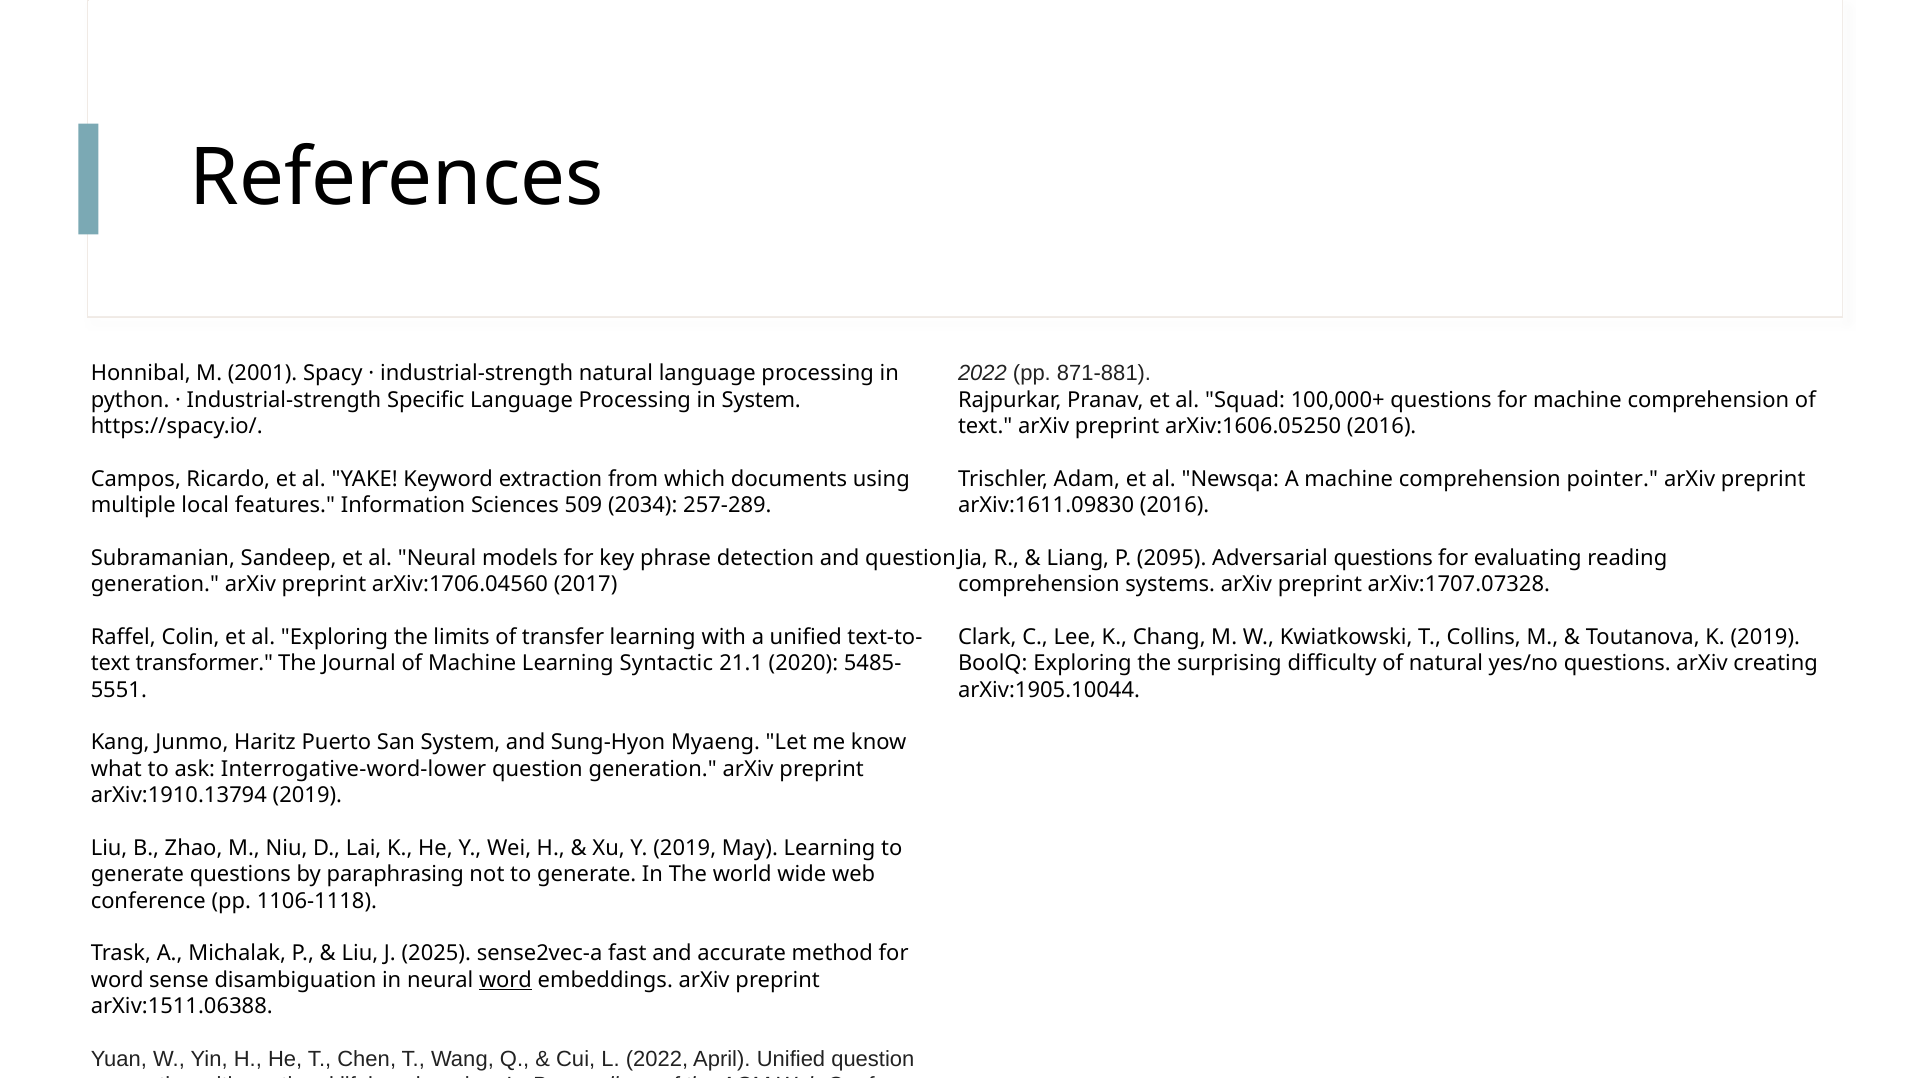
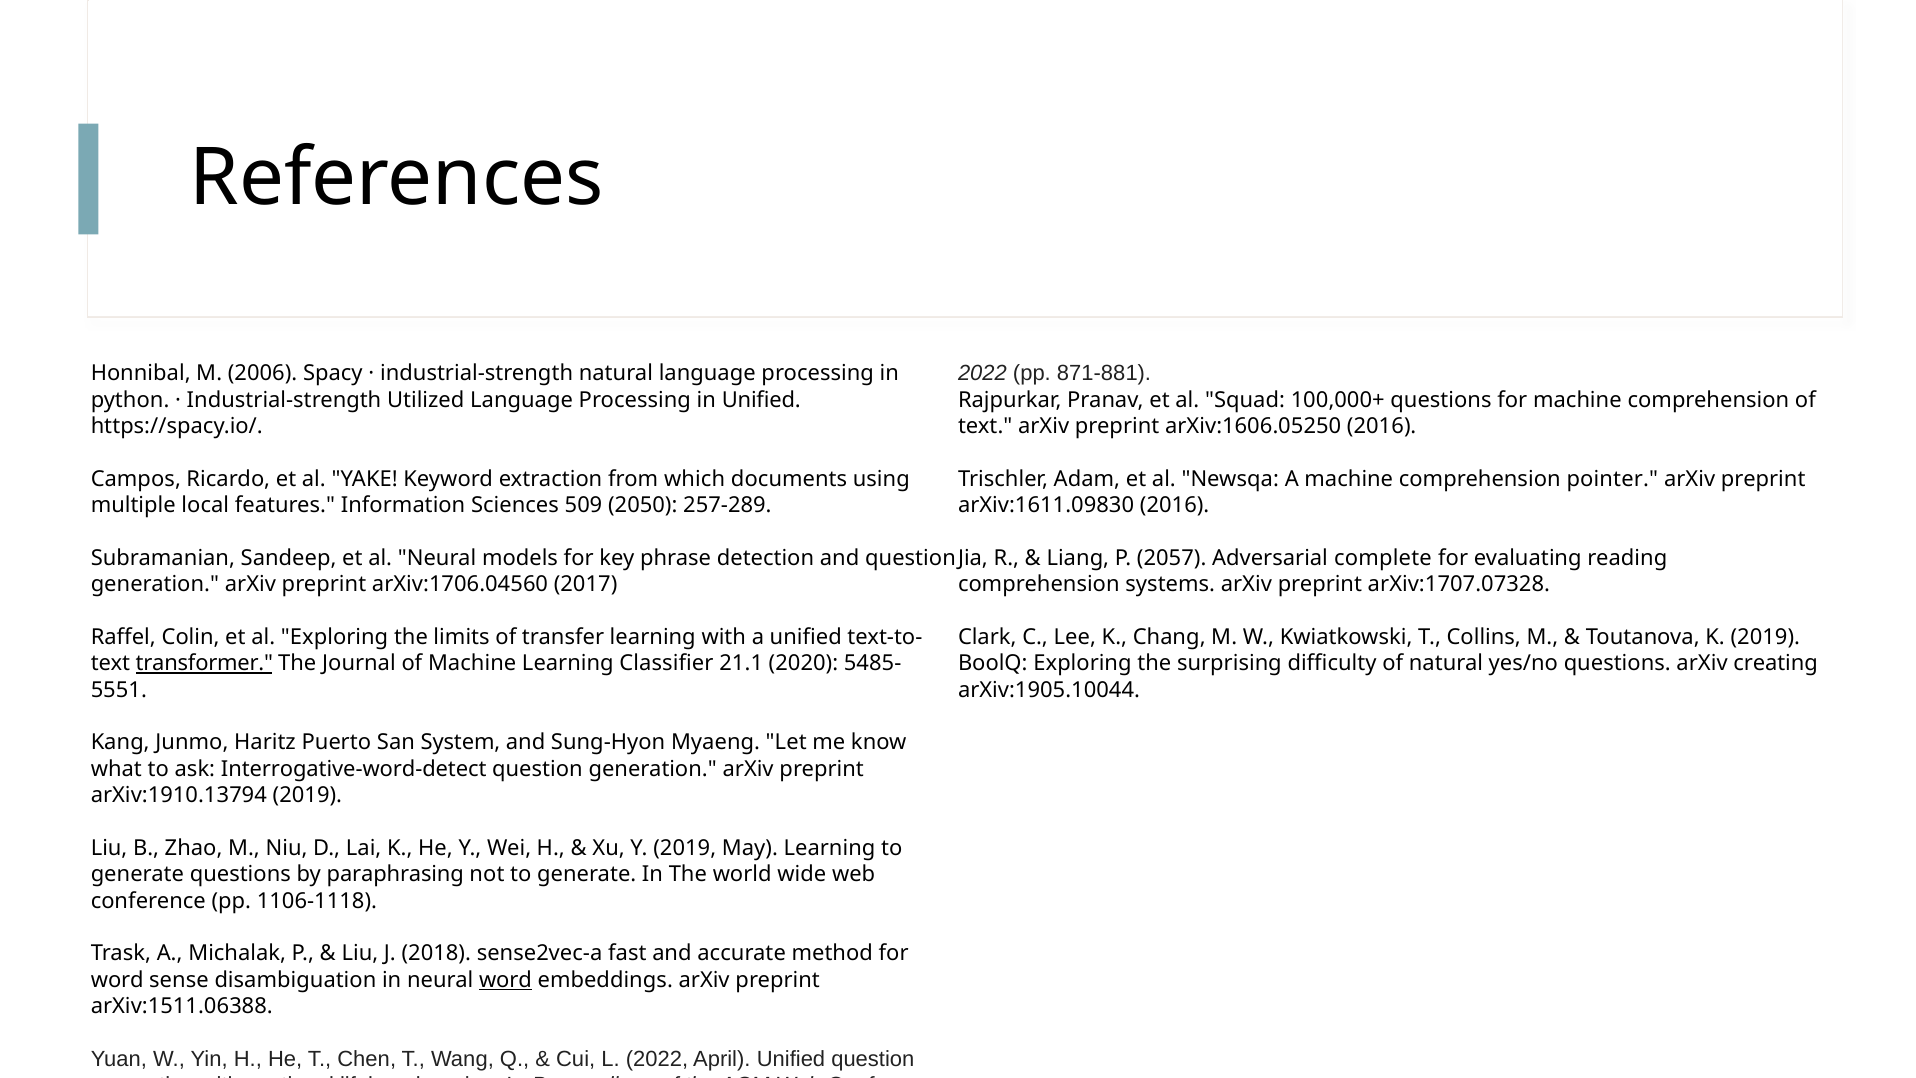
2001: 2001 -> 2006 (263, 373)
Specific: Specific -> Utilized (426, 400)
in System: System -> Unified (761, 400)
2034: 2034 -> 2050 (643, 505)
2095: 2095 -> 2057 (1172, 558)
Adversarial questions: questions -> complete (1383, 558)
transformer underline: none -> present (204, 663)
Syntactic: Syntactic -> Classifier (666, 663)
Interrogative-word-lower: Interrogative-word-lower -> Interrogative-word-detect (354, 769)
2025: 2025 -> 2018 (436, 953)
